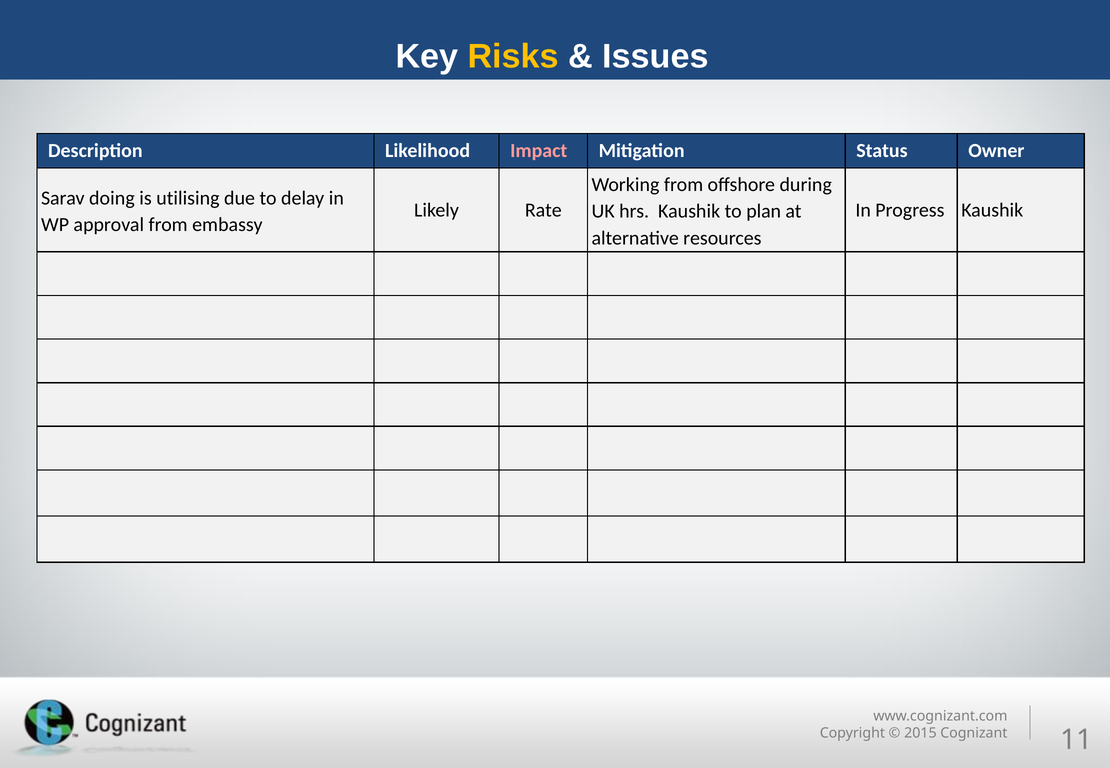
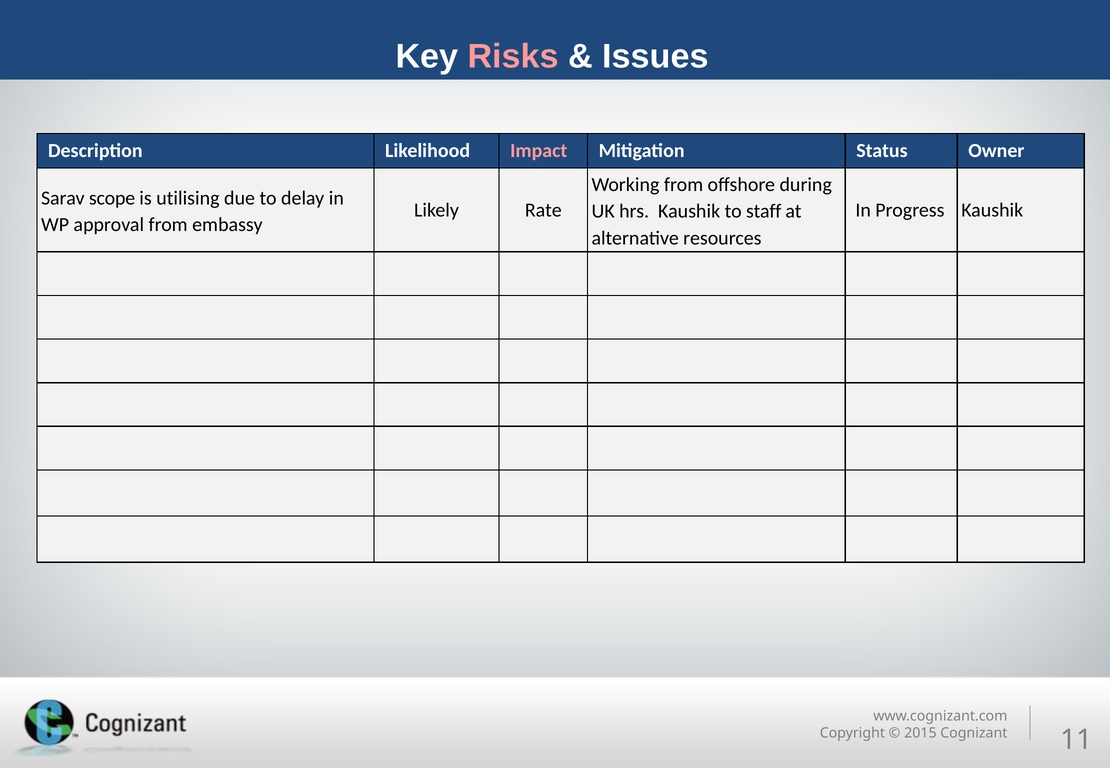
Risks colour: yellow -> pink (513, 56)
doing: doing -> scope (112, 198)
plan: plan -> staff (764, 211)
